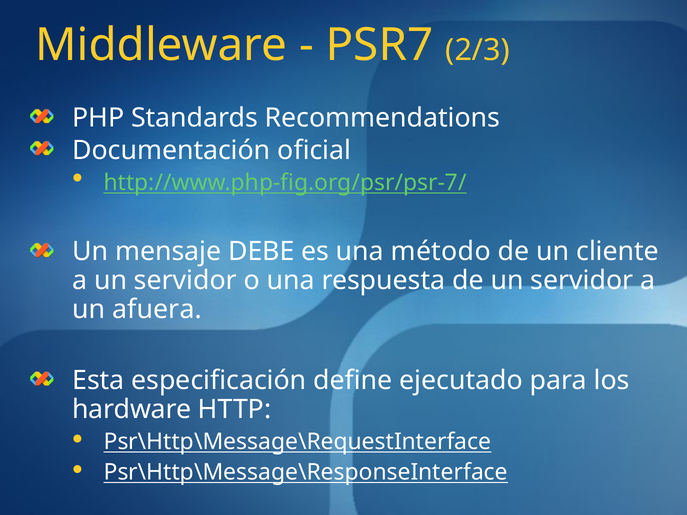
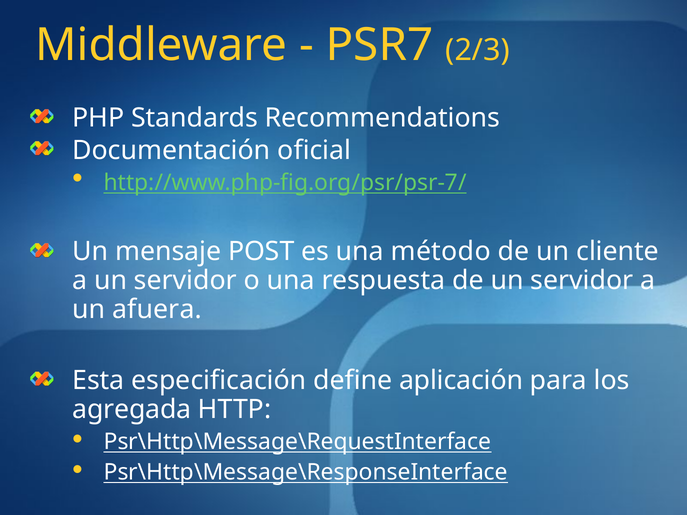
DEBE: DEBE -> POST (261, 252)
ejecutado: ejecutado -> aplicación (461, 381)
hardware: hardware -> agregada (132, 409)
